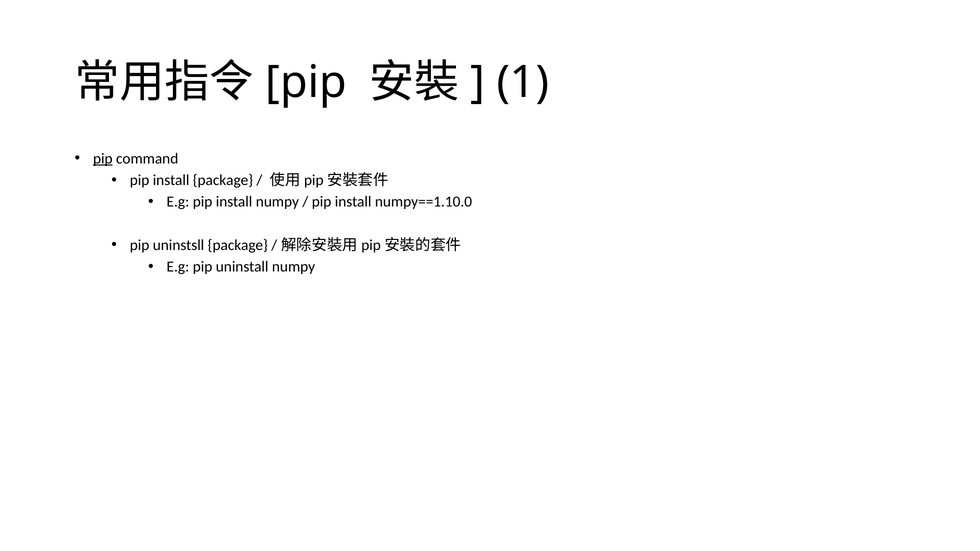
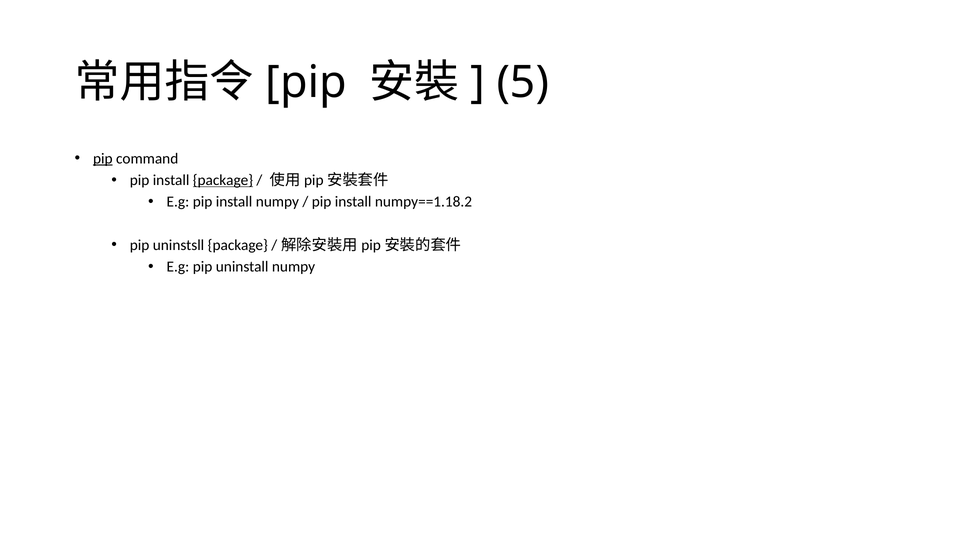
1: 1 -> 5 (523, 82)
package underline: none -> present (223, 180)
numpy==1.10.0: numpy==1.10.0 -> numpy==1.18.2 (423, 202)
